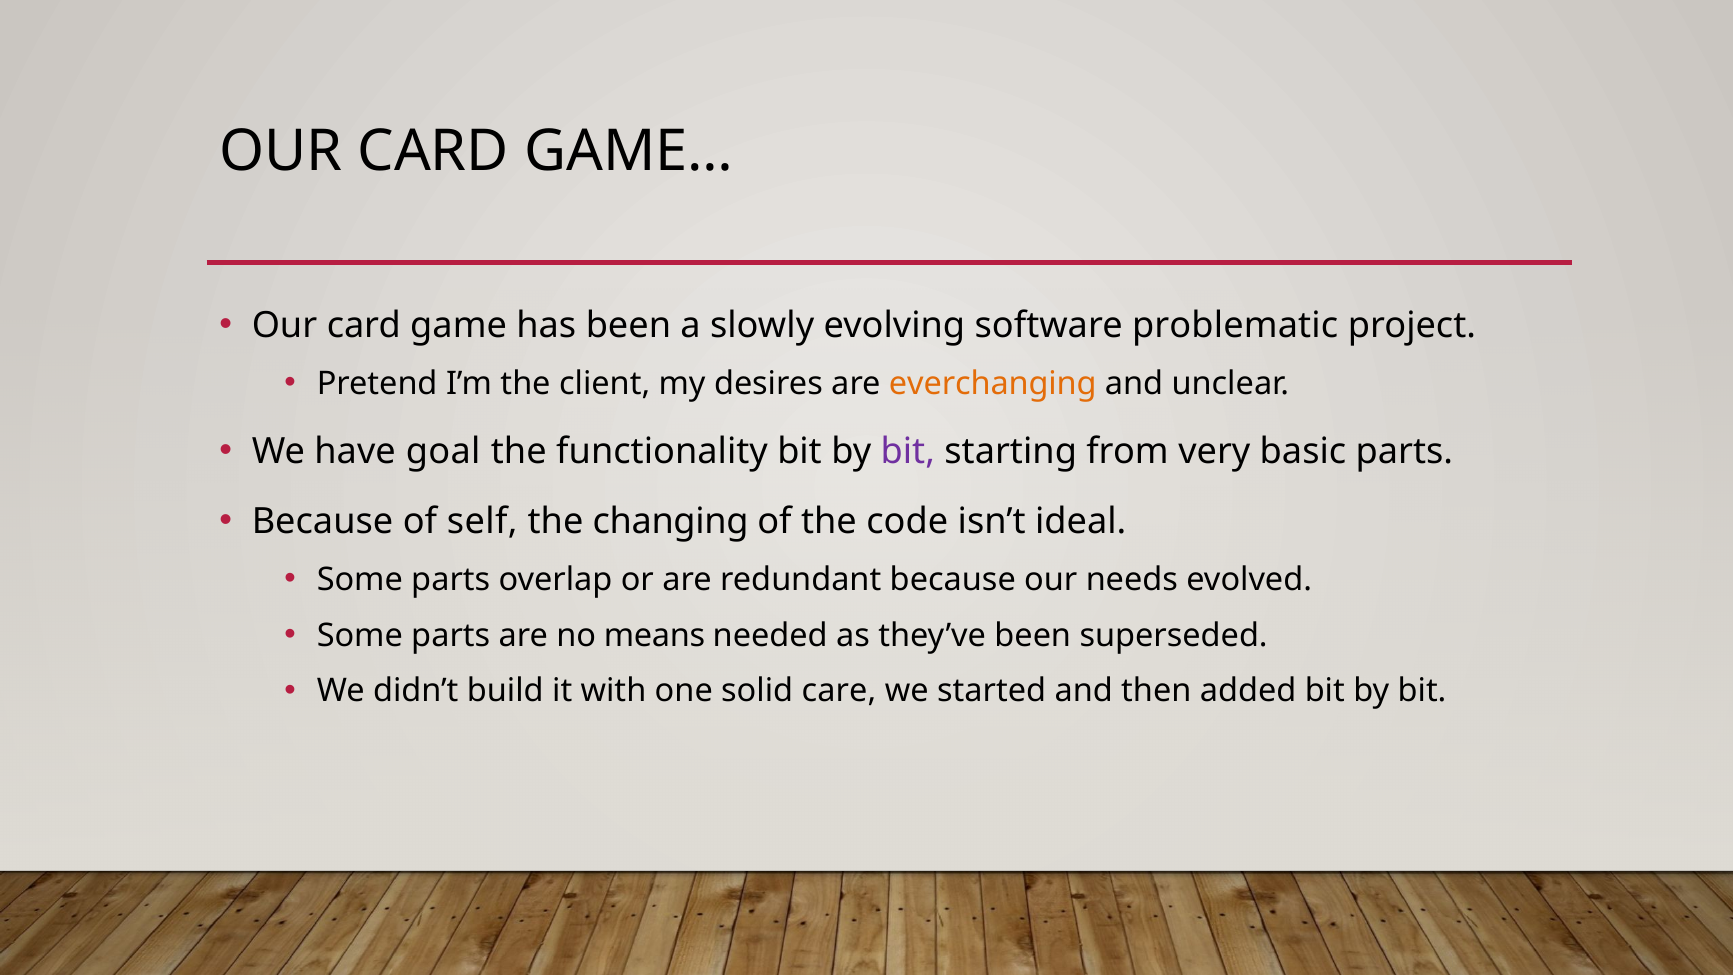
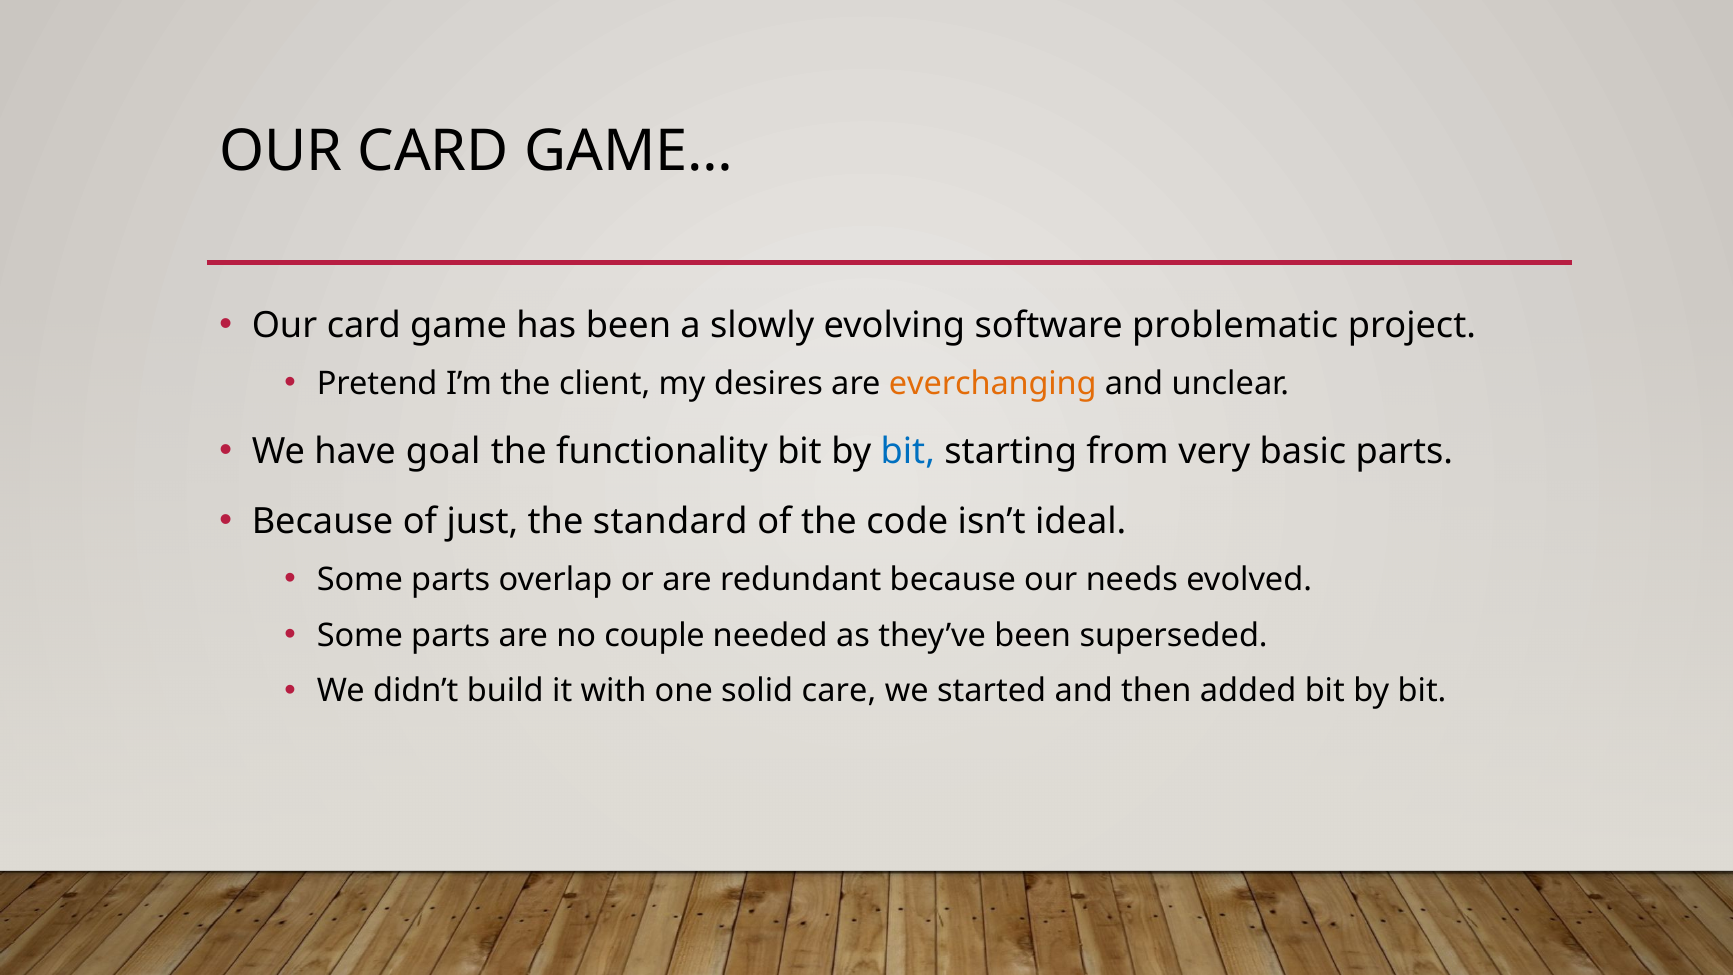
bit colour: purple -> blue (908, 452)
self: self -> just (482, 522)
changing: changing -> standard (670, 522)
means: means -> couple (655, 635)
